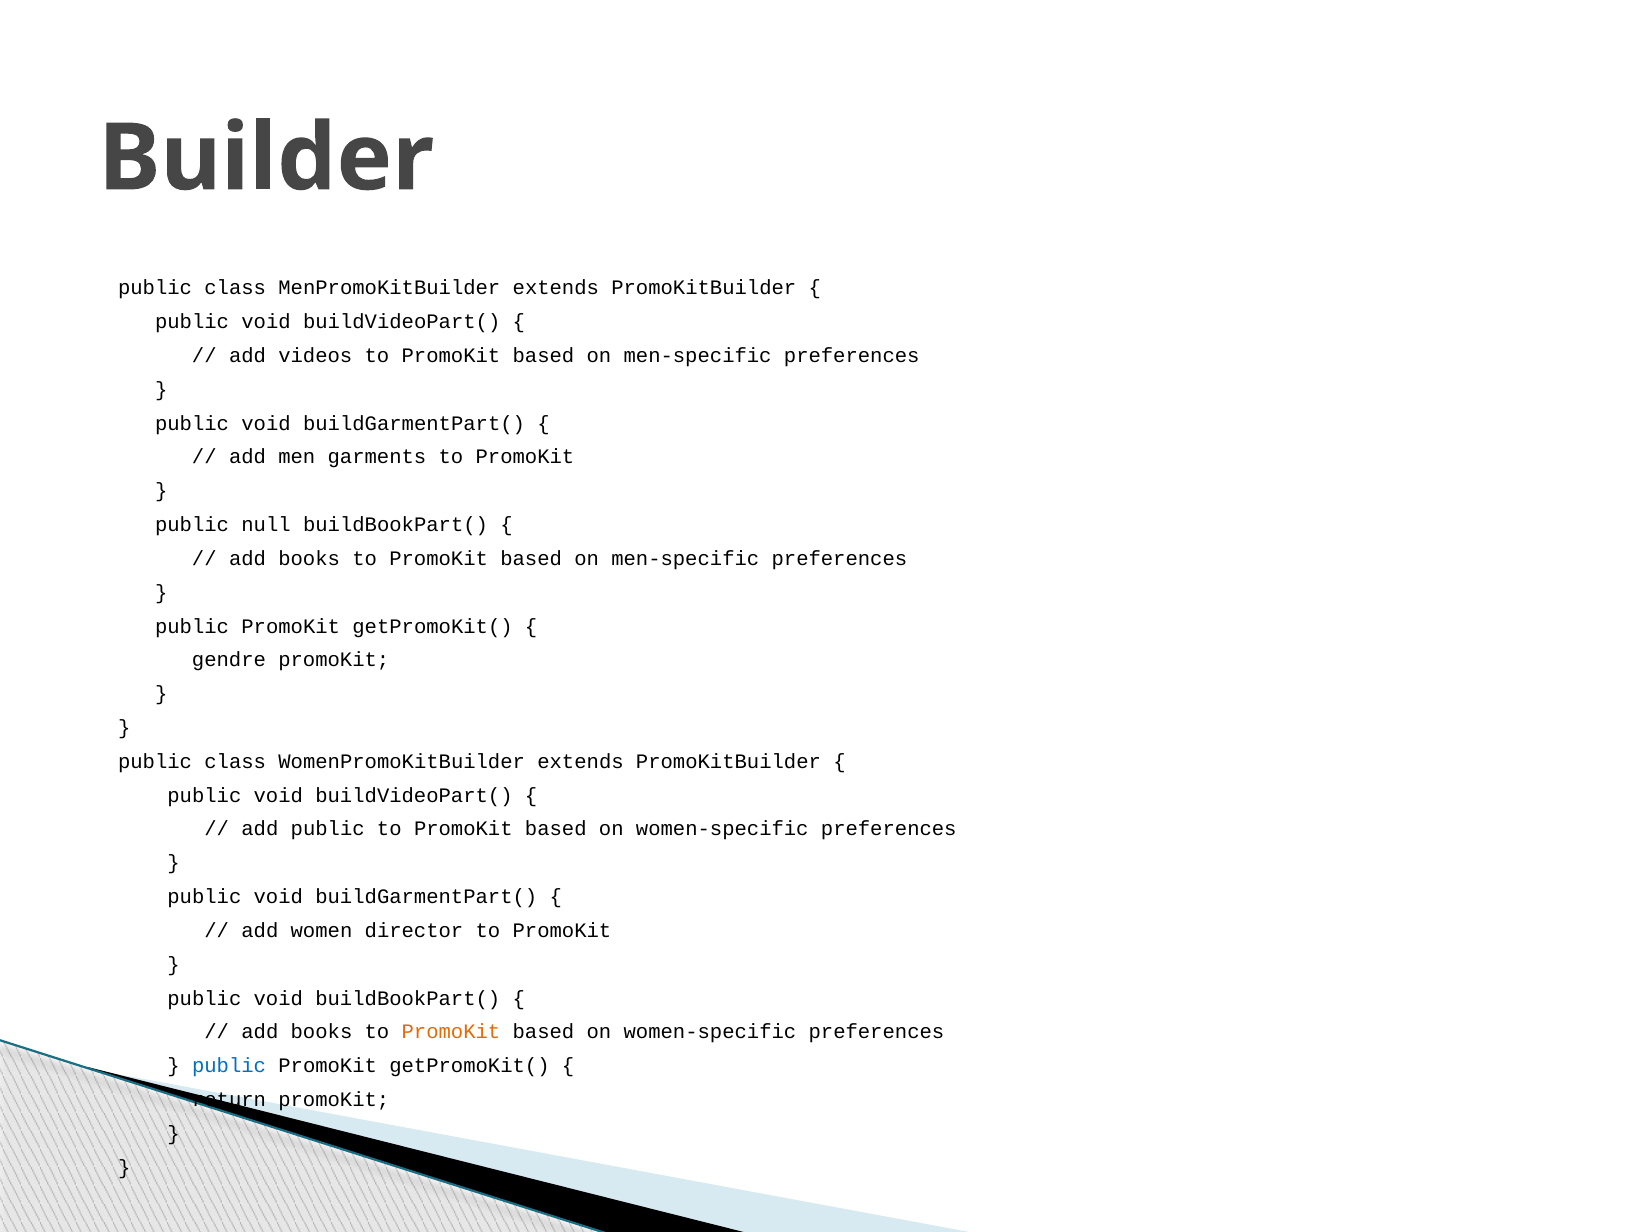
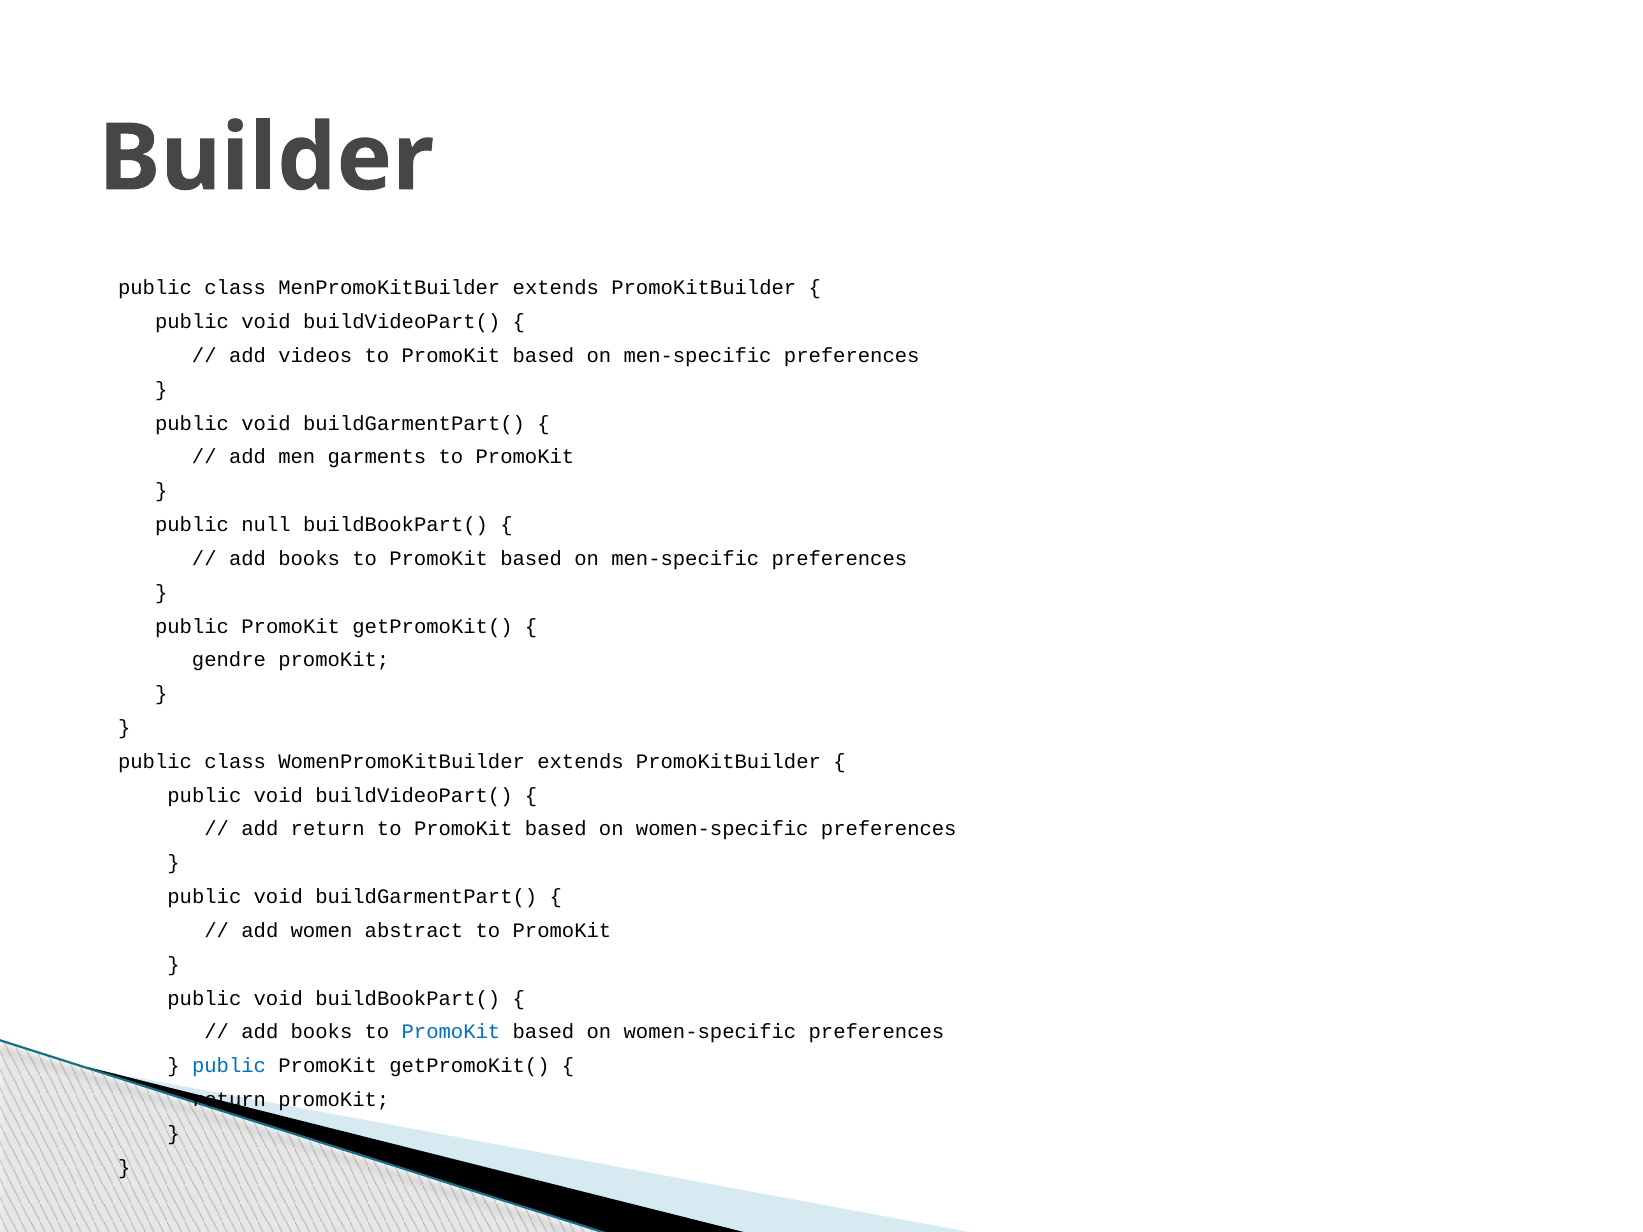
add public: public -> return (328, 829)
director: director -> abstract (414, 931)
PromoKit colour: orange -> blue (451, 1032)
